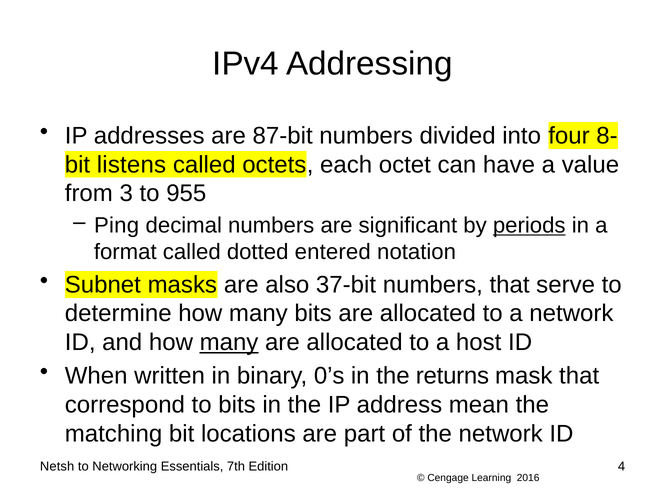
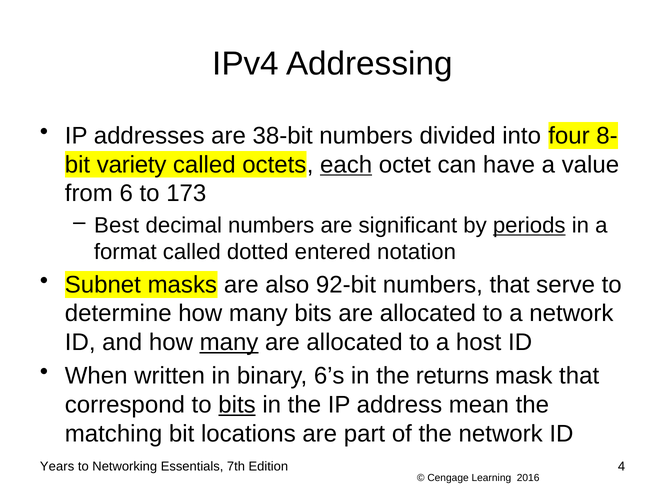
87-bit: 87-bit -> 38-bit (283, 136)
listens: listens -> variety (132, 165)
each underline: none -> present (346, 165)
3: 3 -> 6 (126, 193)
955: 955 -> 173 (186, 193)
Ping: Ping -> Best (117, 225)
37-bit: 37-bit -> 92-bit (346, 285)
0’s: 0’s -> 6’s (329, 376)
bits underline: none -> present (237, 405)
Netsh: Netsh -> Years (57, 466)
